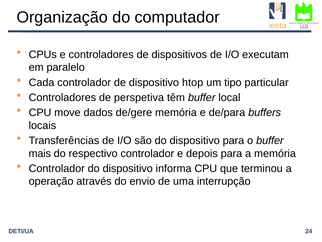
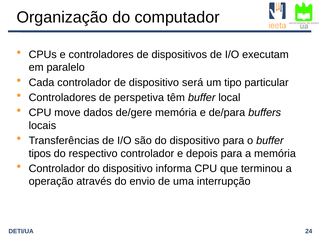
htop: htop -> será (193, 82)
mais: mais -> tipos (40, 153)
